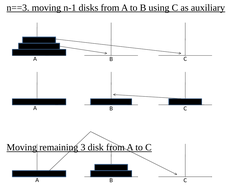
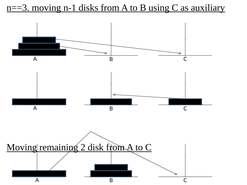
3: 3 -> 2 (83, 148)
